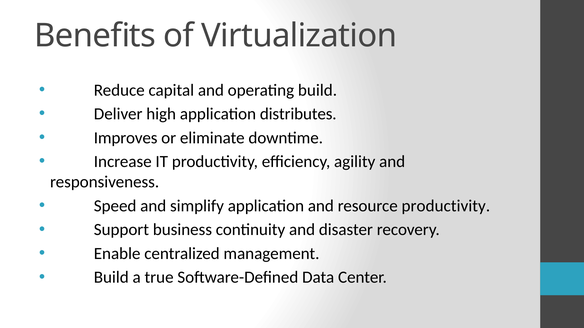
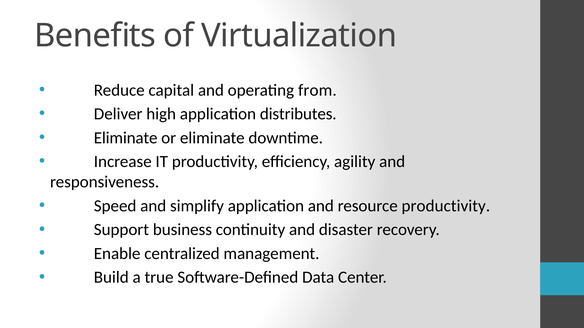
operating build: build -> from (317, 90)
Improves: Improves -> Eliminate (126, 138)
